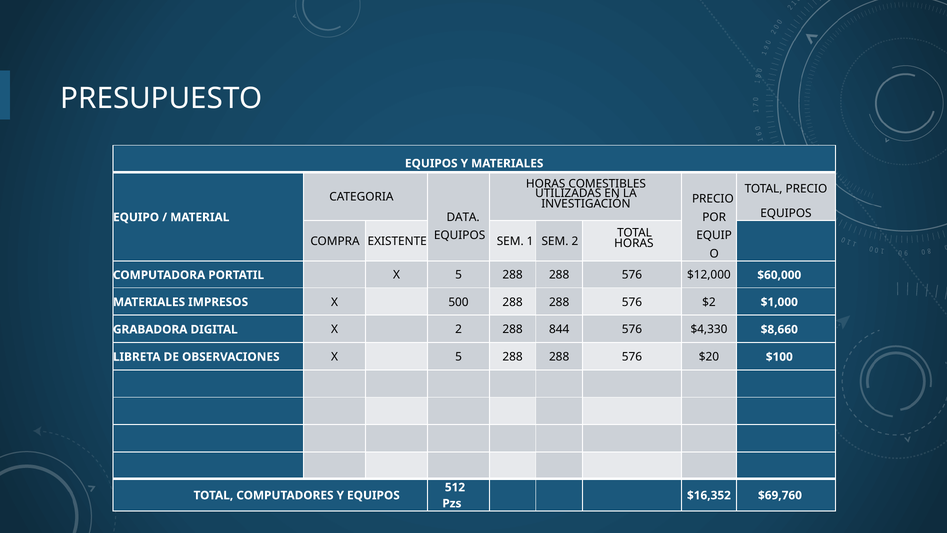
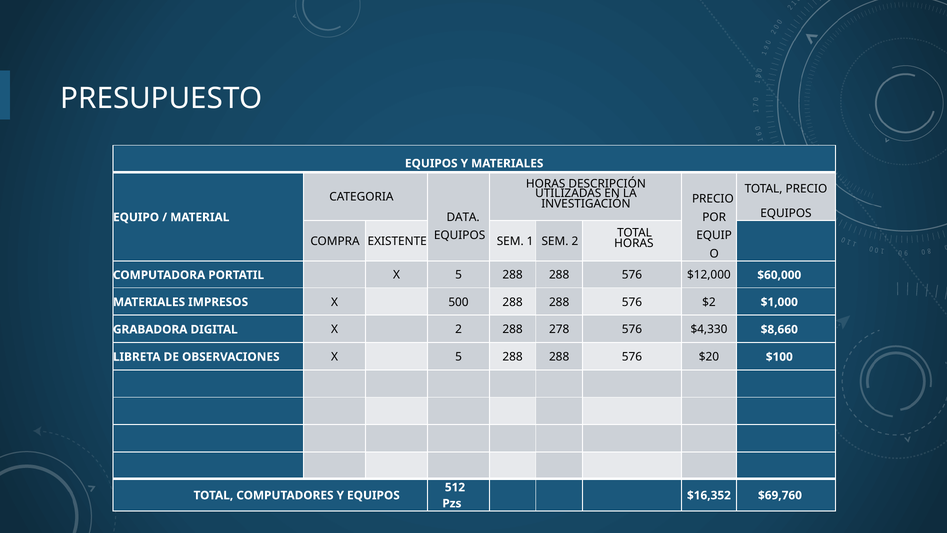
COMESTIBLES: COMESTIBLES -> DESCRIPCIÓN (607, 184)
844: 844 -> 278 (559, 329)
